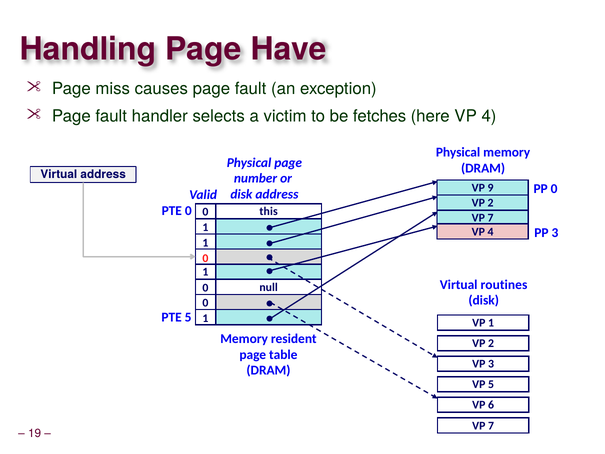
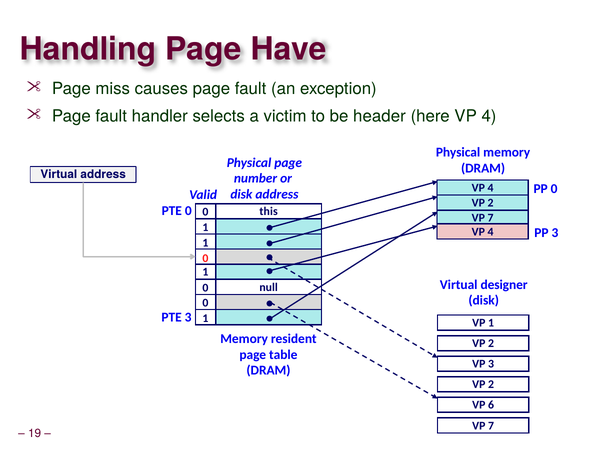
fetches: fetches -> header (379, 116)
9: 9 -> 4 (491, 188)
routines: routines -> designer (504, 285)
PTE 5: 5 -> 3 (188, 317)
5: 5 -> 2 (491, 384)
